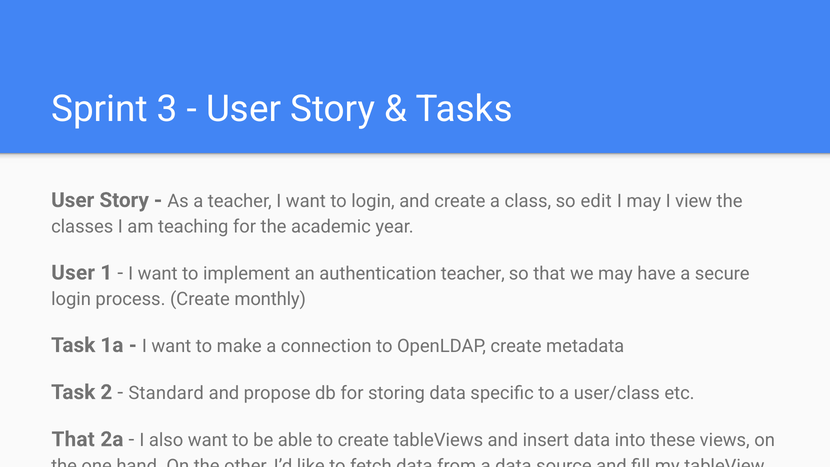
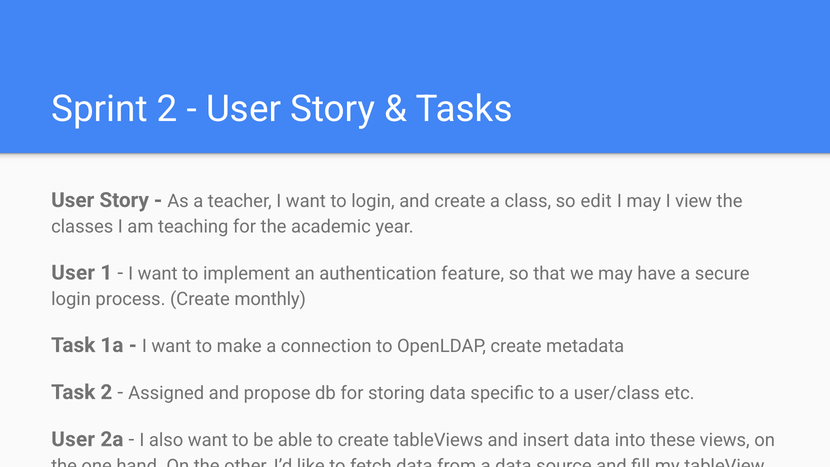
Sprint 3: 3 -> 2 (167, 109)
authentication teacher: teacher -> feature (473, 273)
Standard: Standard -> Assigned (166, 393)
That: That -> User (73, 439)
